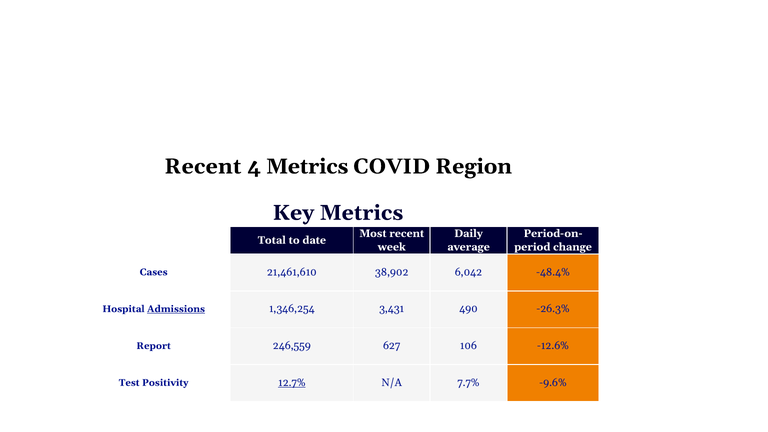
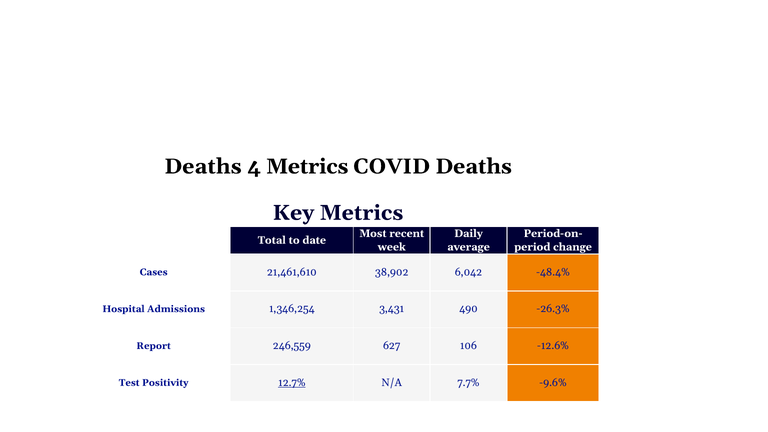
Recent: Recent -> Deaths (203, 166)
COVID Region: Region -> Deaths (474, 166)
Admissions underline: present -> none (176, 309)
